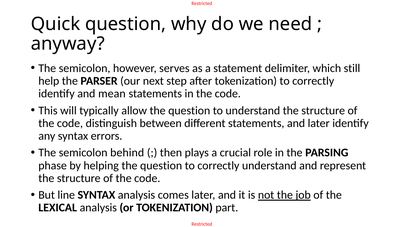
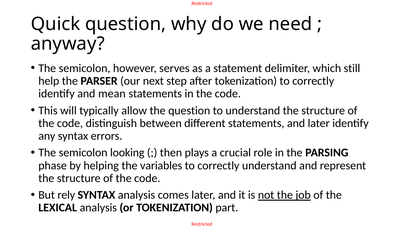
behind: behind -> looking (127, 153)
helping the question: question -> variables (161, 166)
line: line -> rely (66, 195)
